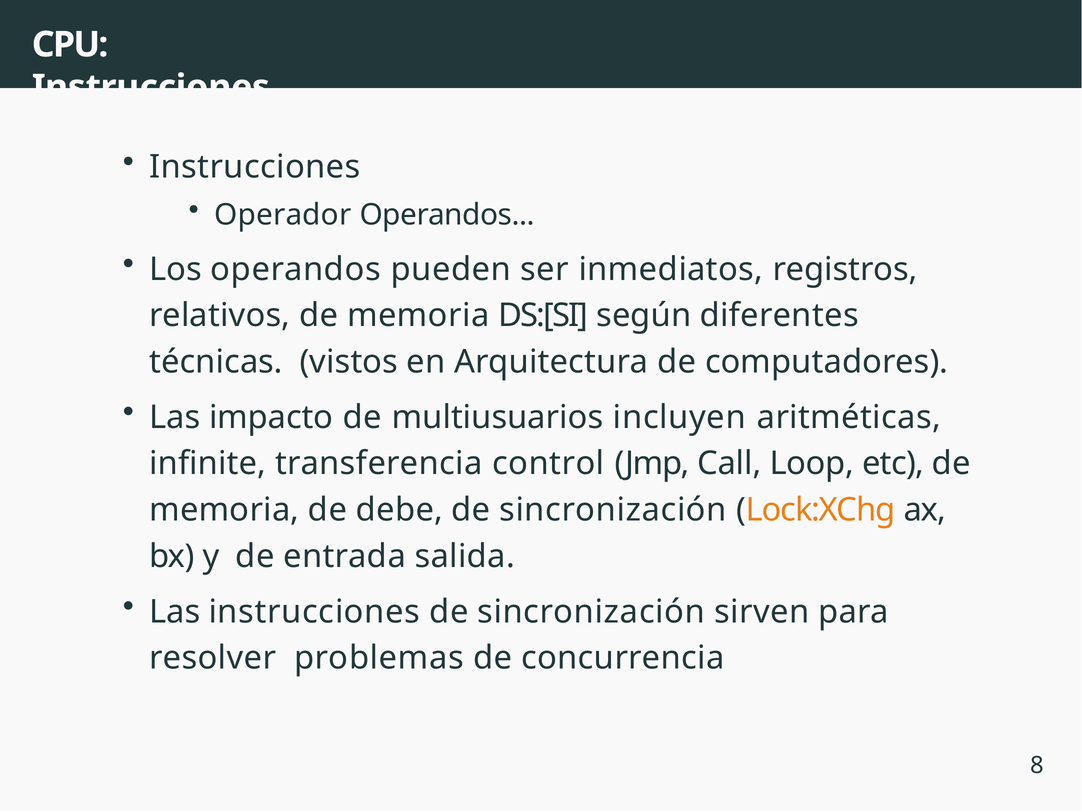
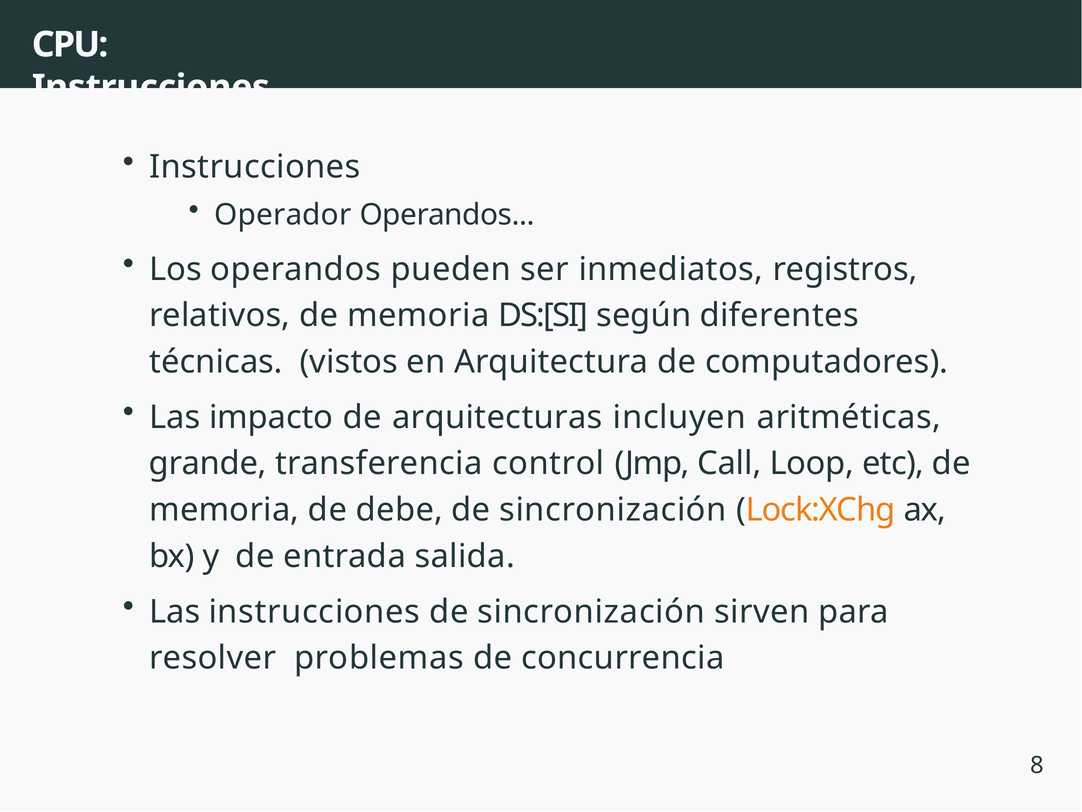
multiusuarios: multiusuarios -> arquitecturas (497, 417)
infinite: infinite -> grande (208, 464)
